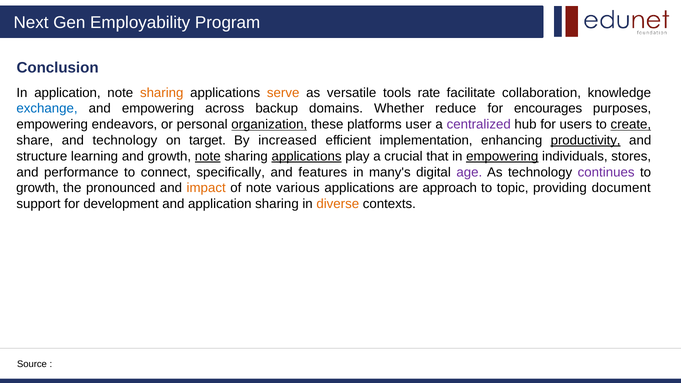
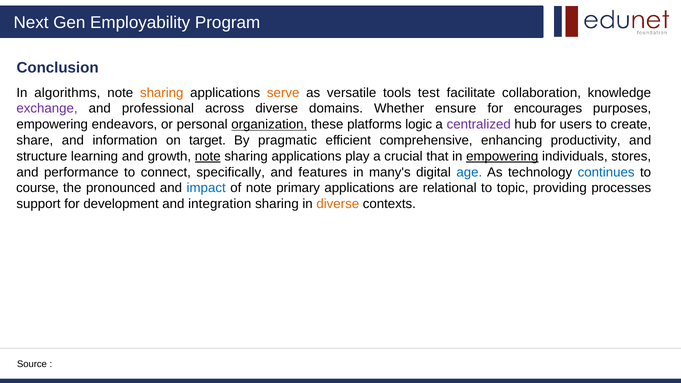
In application: application -> algorithms (67, 93)
rate: rate -> test (429, 93)
exchange colour: blue -> purple (47, 109)
and empowering: empowering -> professional (158, 109)
across backup: backup -> diverse (277, 109)
reduce: reduce -> ensure (456, 109)
user: user -> logic (419, 125)
create underline: present -> none (631, 125)
and technology: technology -> information (125, 140)
increased: increased -> pragmatic (288, 140)
implementation: implementation -> comprehensive (426, 140)
productivity underline: present -> none (586, 140)
applications underline: present -> none (307, 156)
age colour: purple -> blue (469, 172)
continues colour: purple -> blue (606, 172)
growth: growth -> course (38, 188)
impact colour: orange -> blue (206, 188)
various: various -> primary (298, 188)
approach: approach -> relational (450, 188)
document: document -> processes (621, 188)
and application: application -> integration (220, 204)
